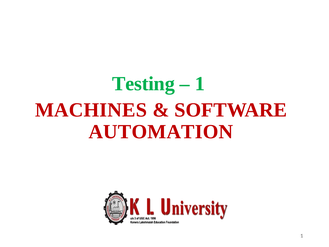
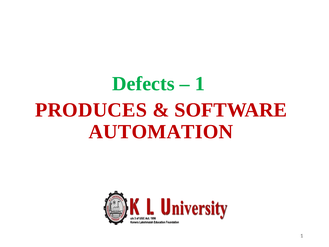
Testing: Testing -> Defects (143, 84)
MACHINES: MACHINES -> PRODUCES (91, 110)
